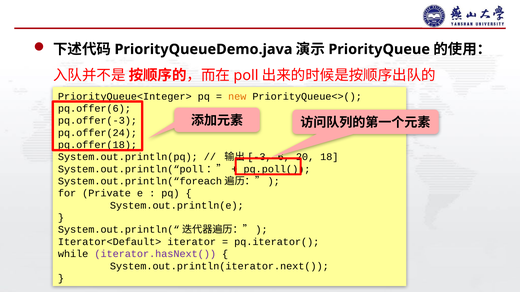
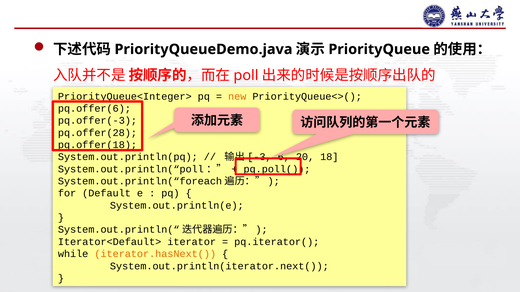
pq.offer(24: pq.offer(24 -> pq.offer(28 (97, 133)
Private: Private -> Default (107, 194)
iterator.hasNext( colour: purple -> orange (155, 254)
